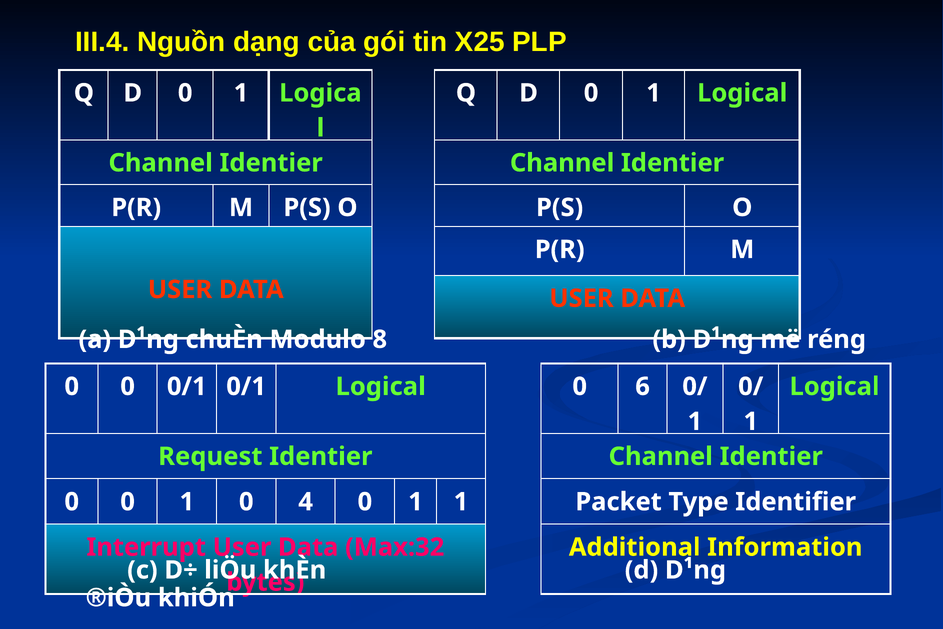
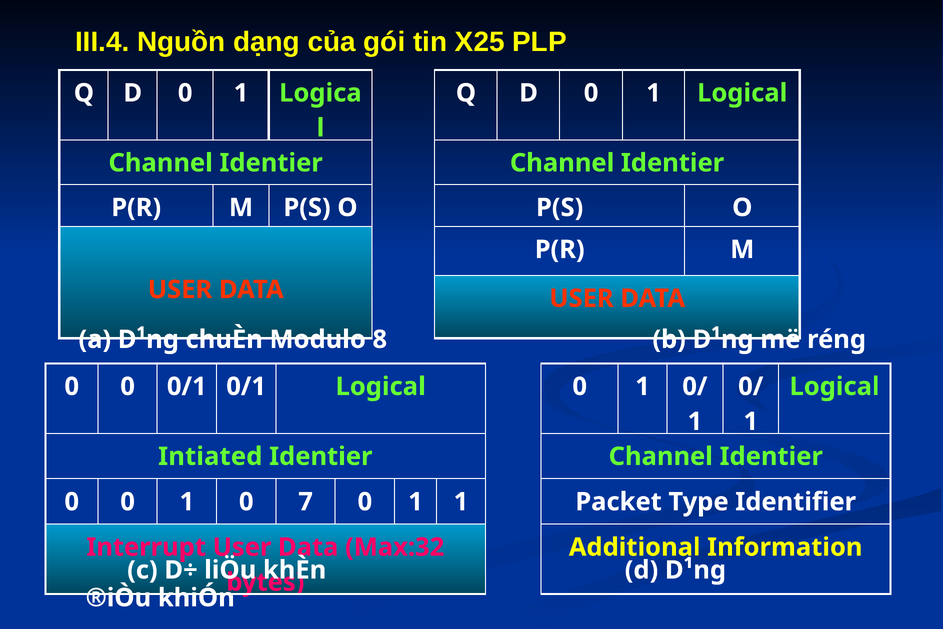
Logical 0 6: 6 -> 1 (643, 386)
Request: Request -> Intiated (210, 456)
4: 4 -> 7 (306, 502)
